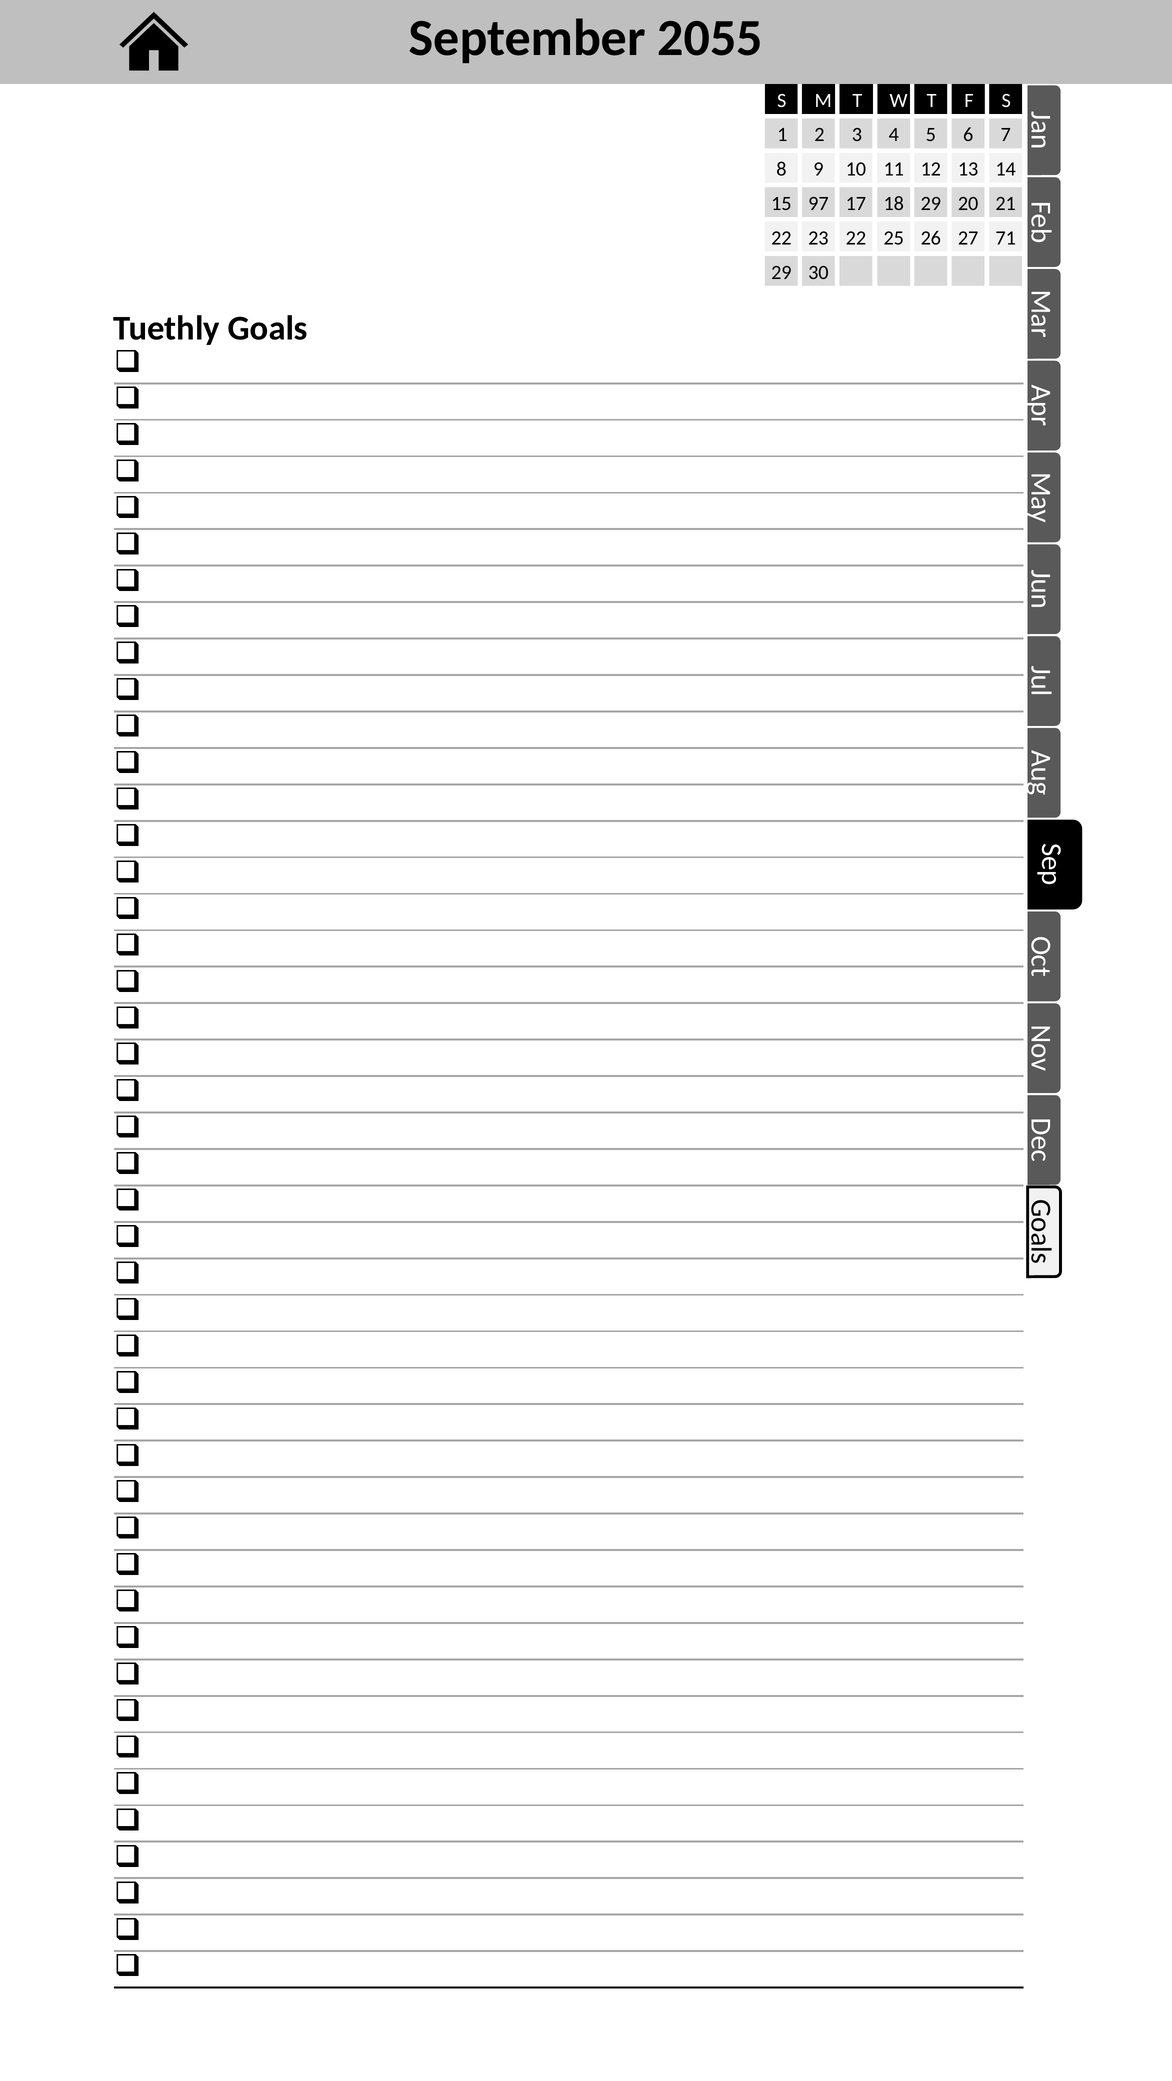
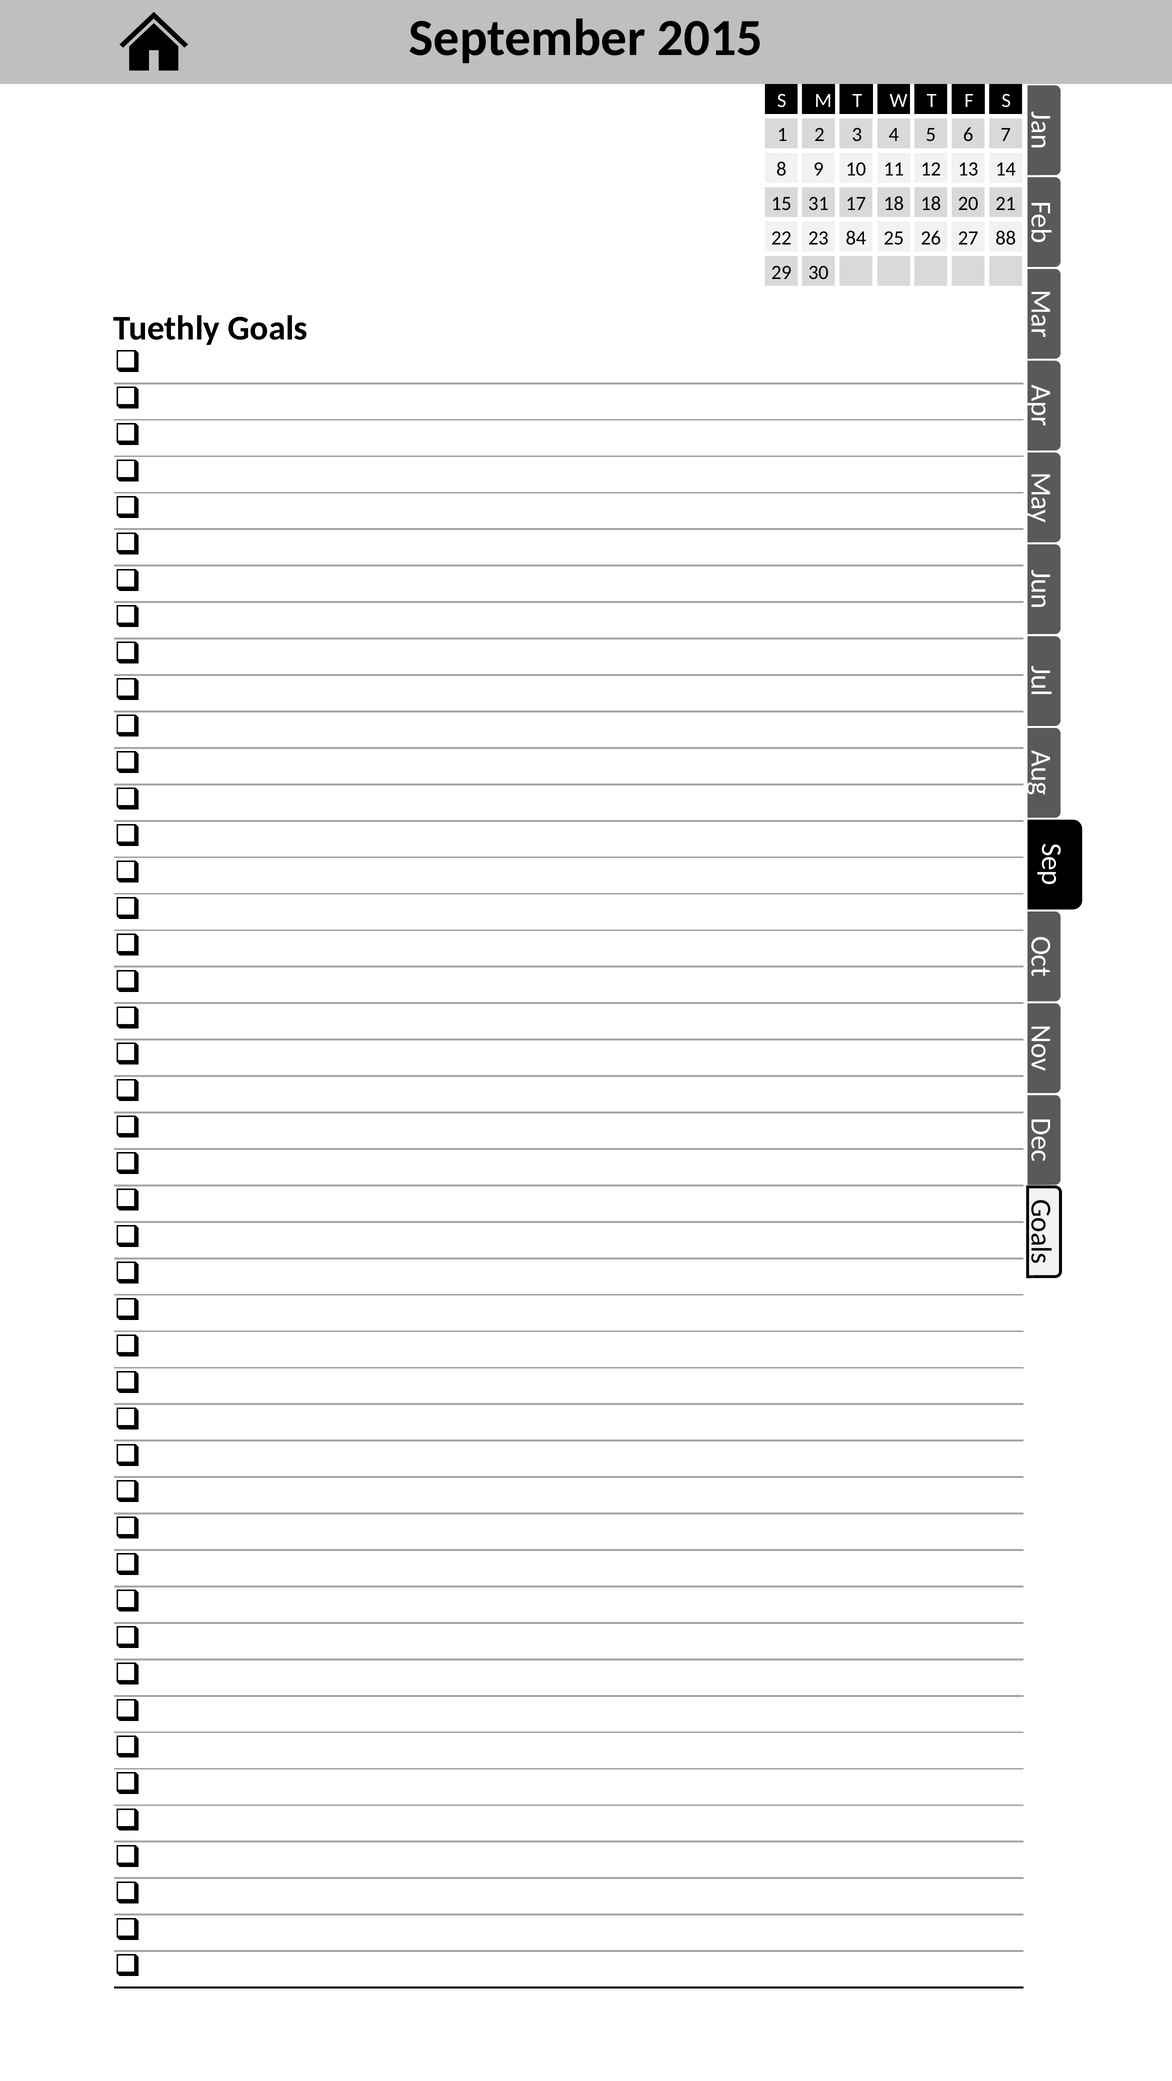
2055: 2055 -> 2015 (710, 38)
97: 97 -> 31 (818, 204)
18 29: 29 -> 18 (931, 204)
23 22: 22 -> 84 (856, 238)
71: 71 -> 88 (1006, 238)
